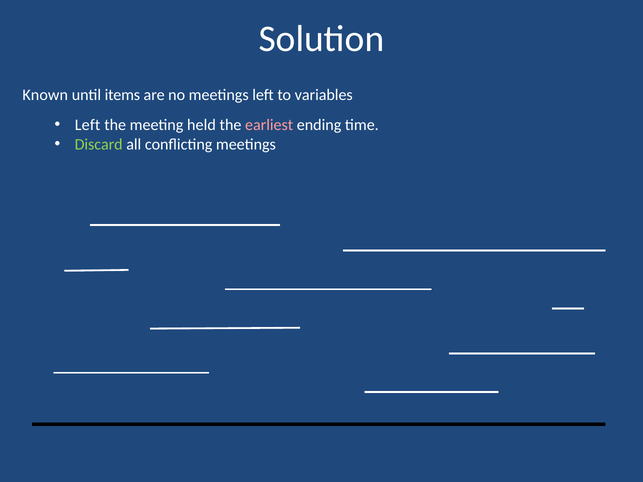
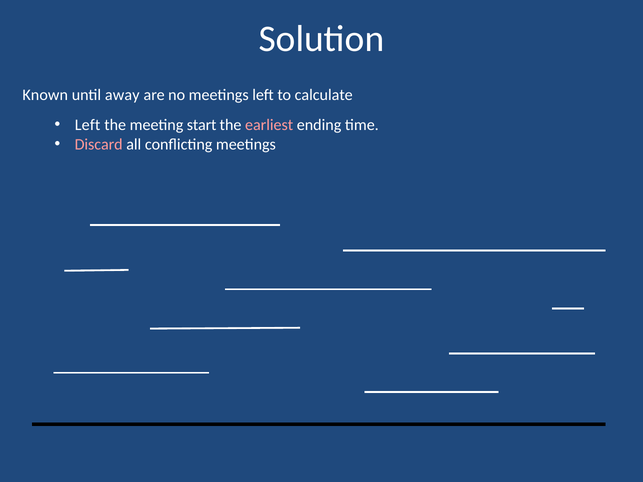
items: items -> away (122, 95)
variables: variables -> calculate (324, 95)
held: held -> start (202, 125)
Discard colour: light green -> pink (99, 144)
